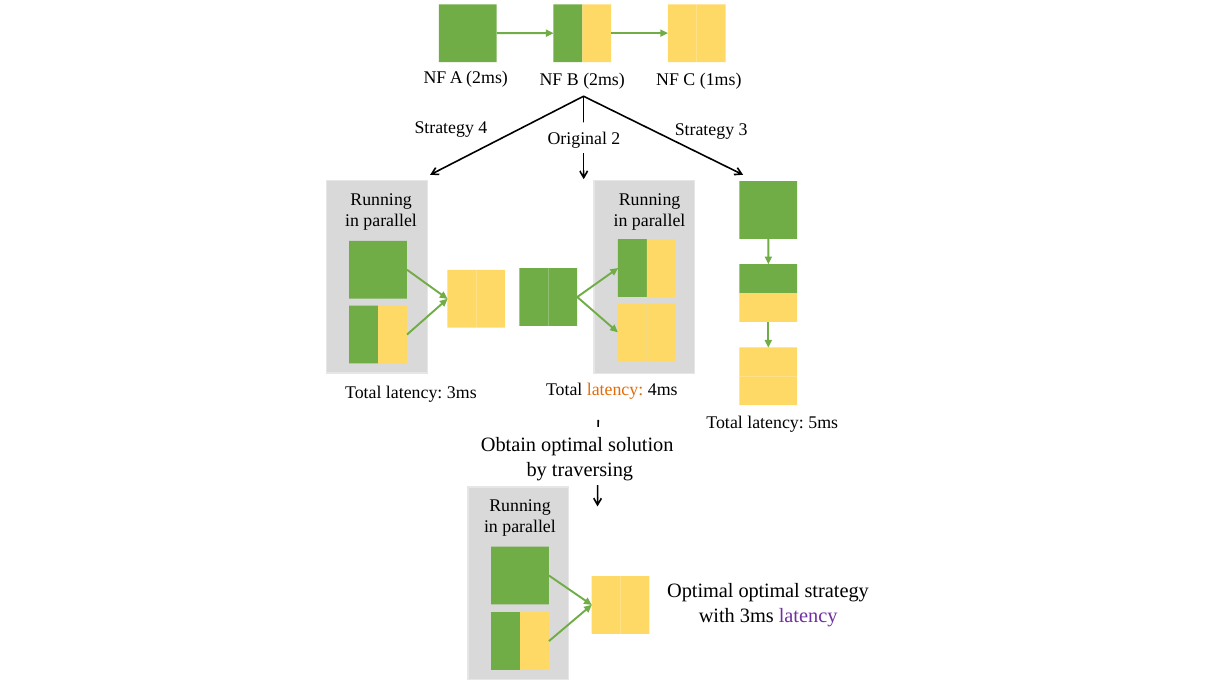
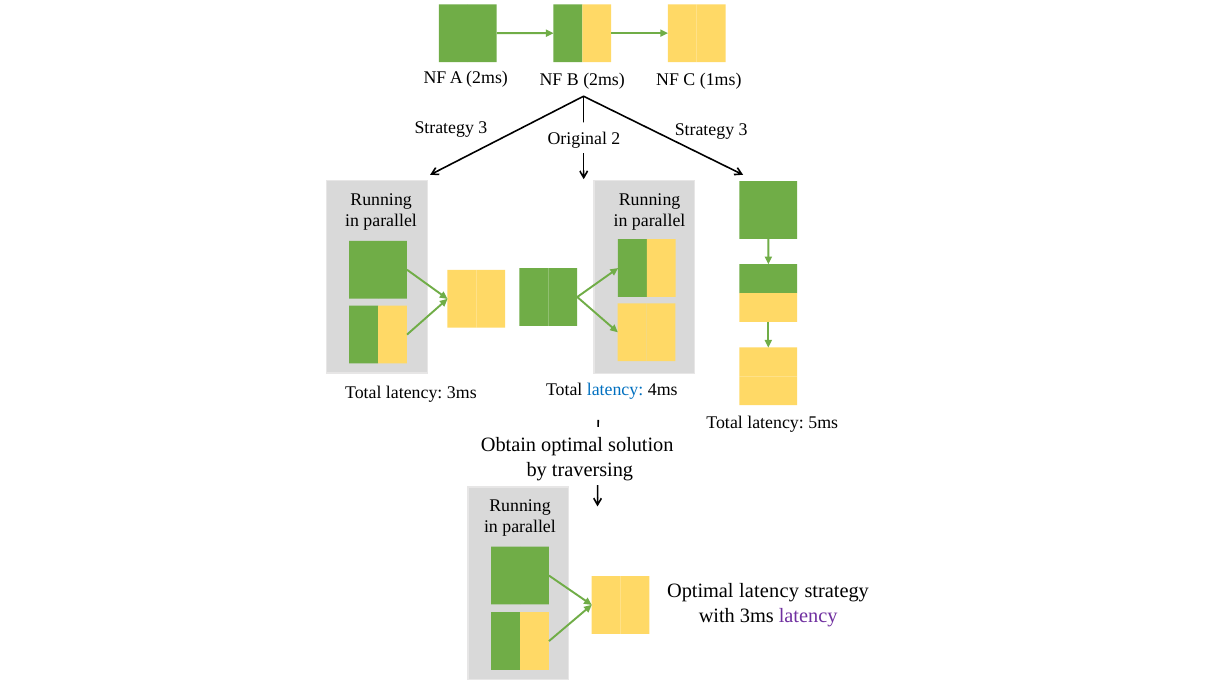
4: 4 -> 3 (483, 128)
latency colour: orange -> blue (615, 390)
Optimal optimal: optimal -> latency (769, 591)
